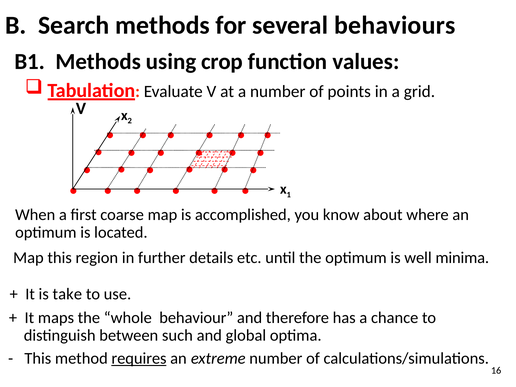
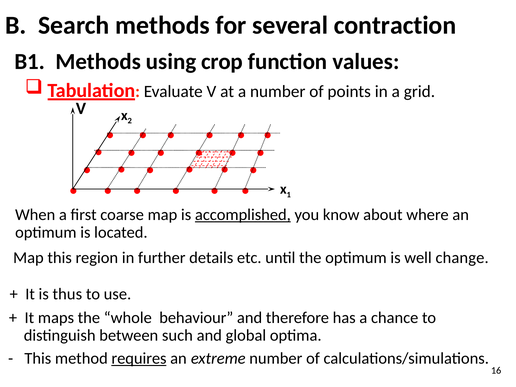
behaviours: behaviours -> contraction (395, 25)
accomplished underline: none -> present (243, 215)
minima: minima -> change (462, 258)
take: take -> thus (67, 294)
